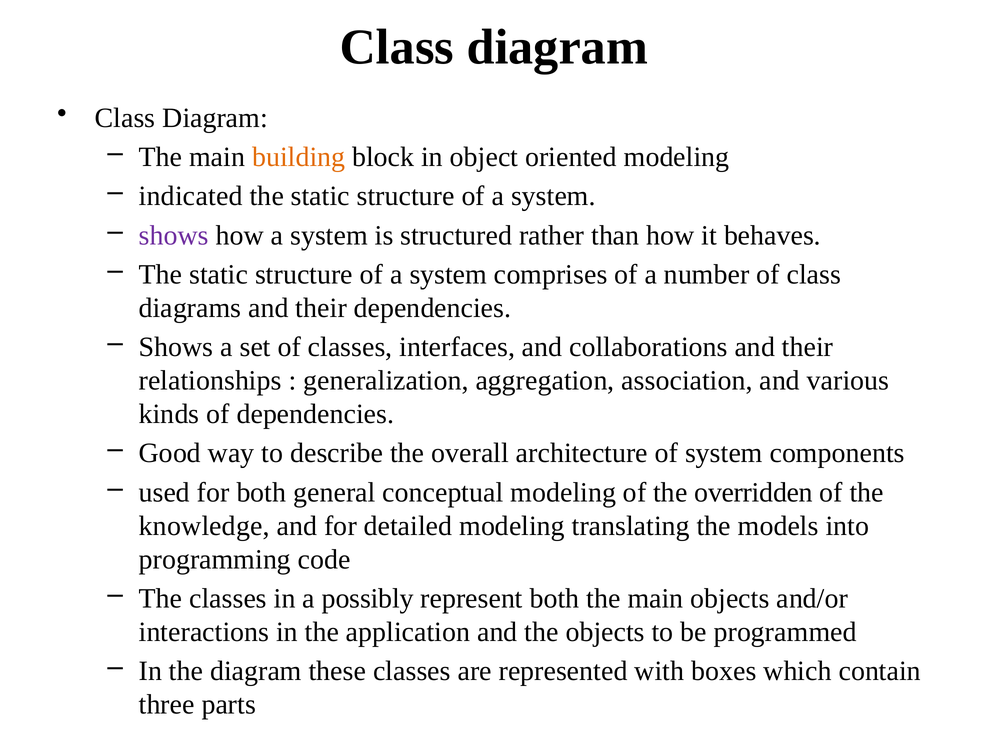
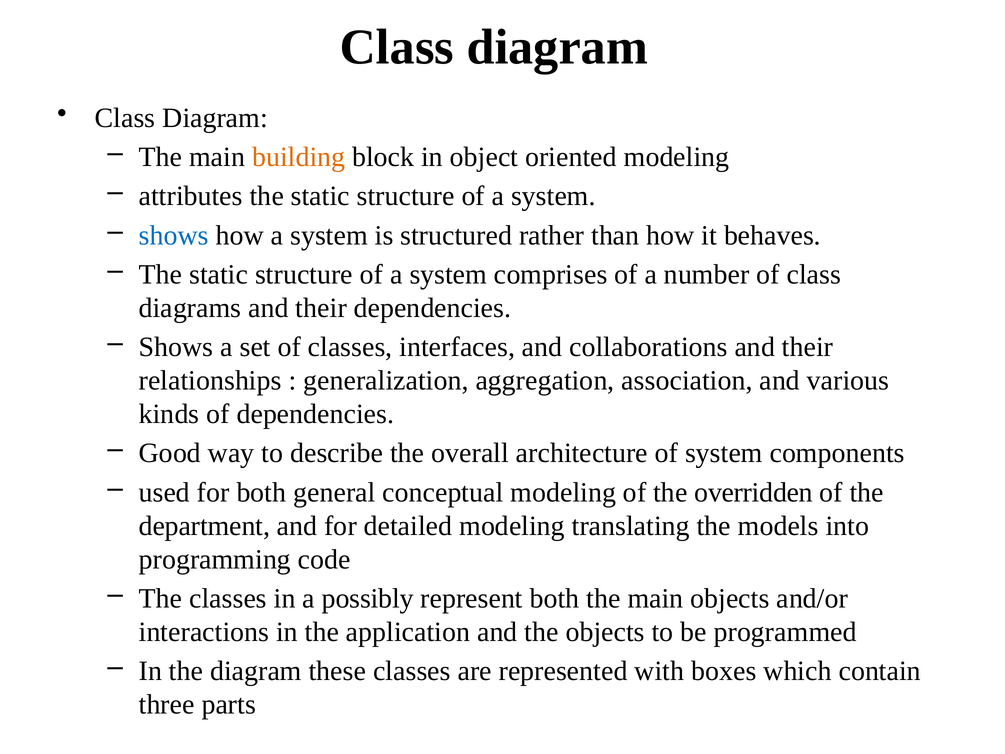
indicated: indicated -> attributes (191, 196)
shows colour: purple -> blue (174, 235)
knowledge: knowledge -> department (204, 526)
